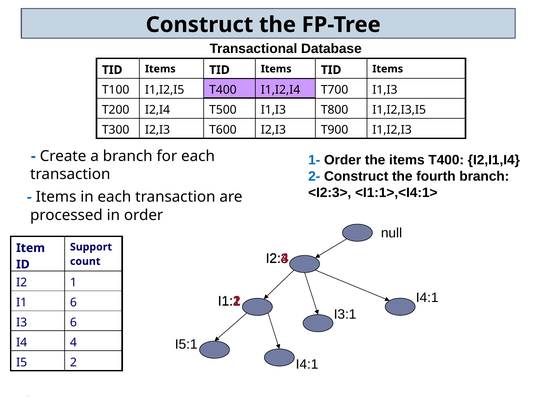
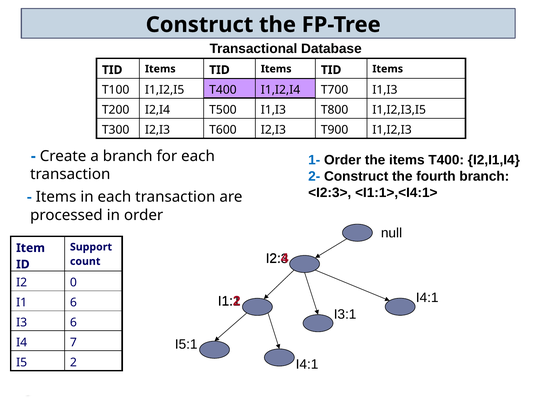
1: 1 -> 0 (73, 283)
4: 4 -> 7 (73, 343)
